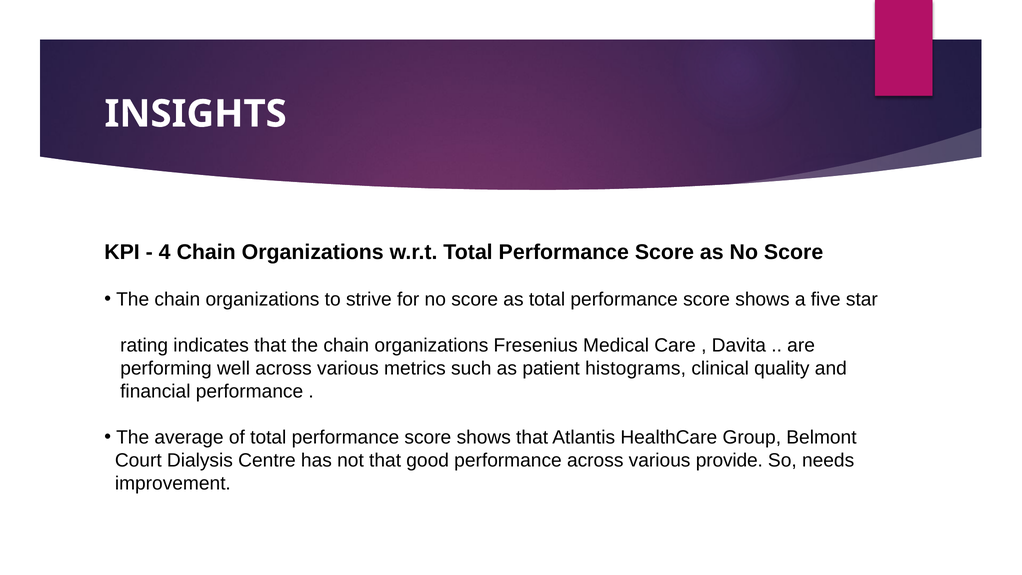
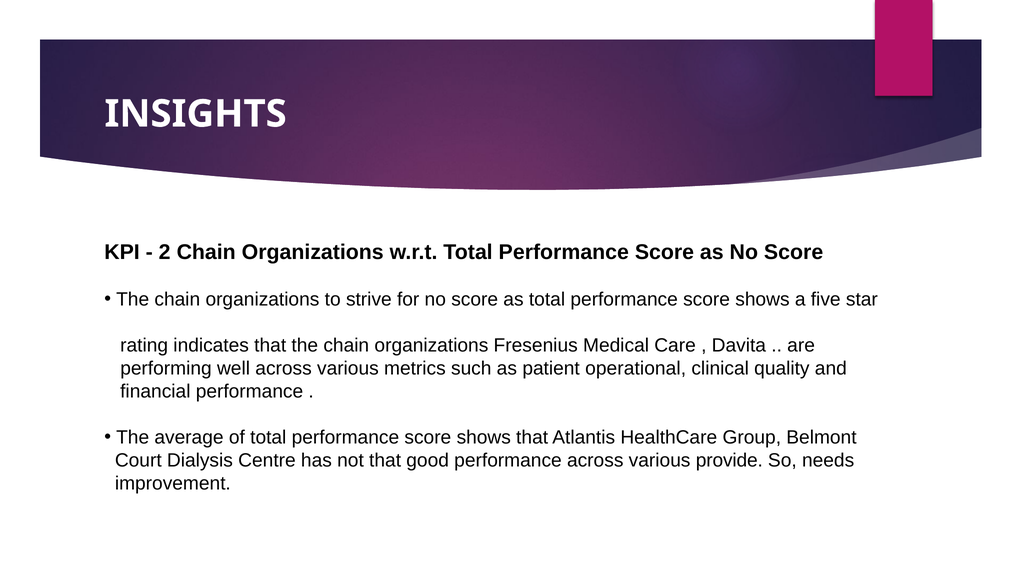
4: 4 -> 2 (165, 252)
histograms: histograms -> operational (636, 368)
